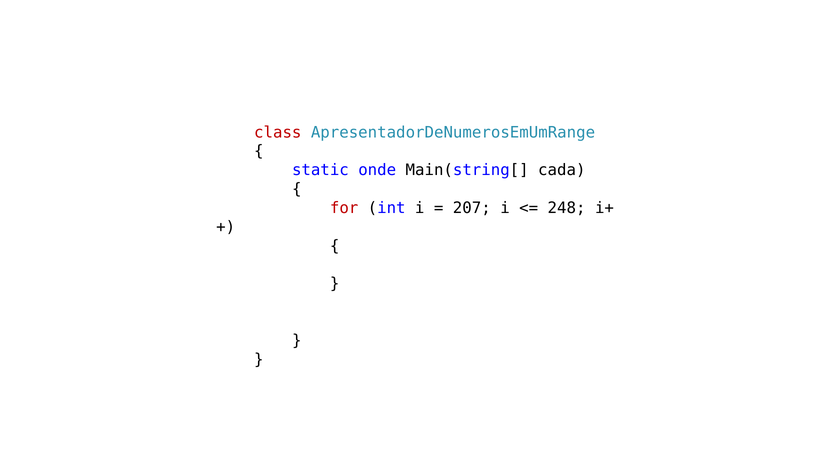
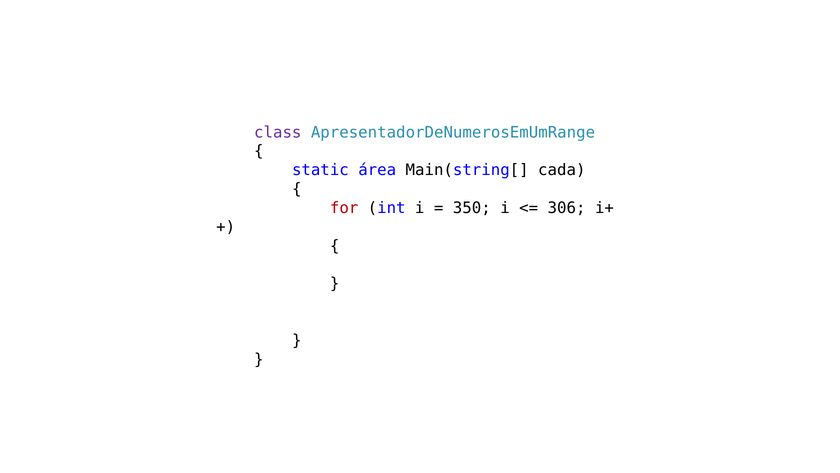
class colour: red -> purple (278, 132)
onde: onde -> área (377, 170)
207: 207 -> 350 (472, 208)
248: 248 -> 306 (567, 208)
